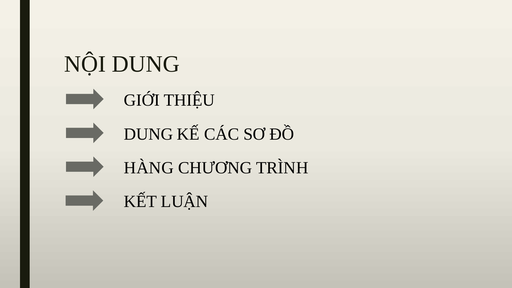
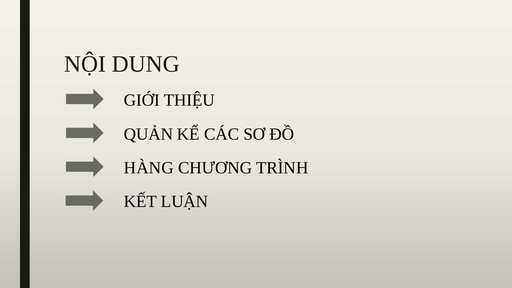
DUNG: DUNG -> QUẢN (148, 134)
